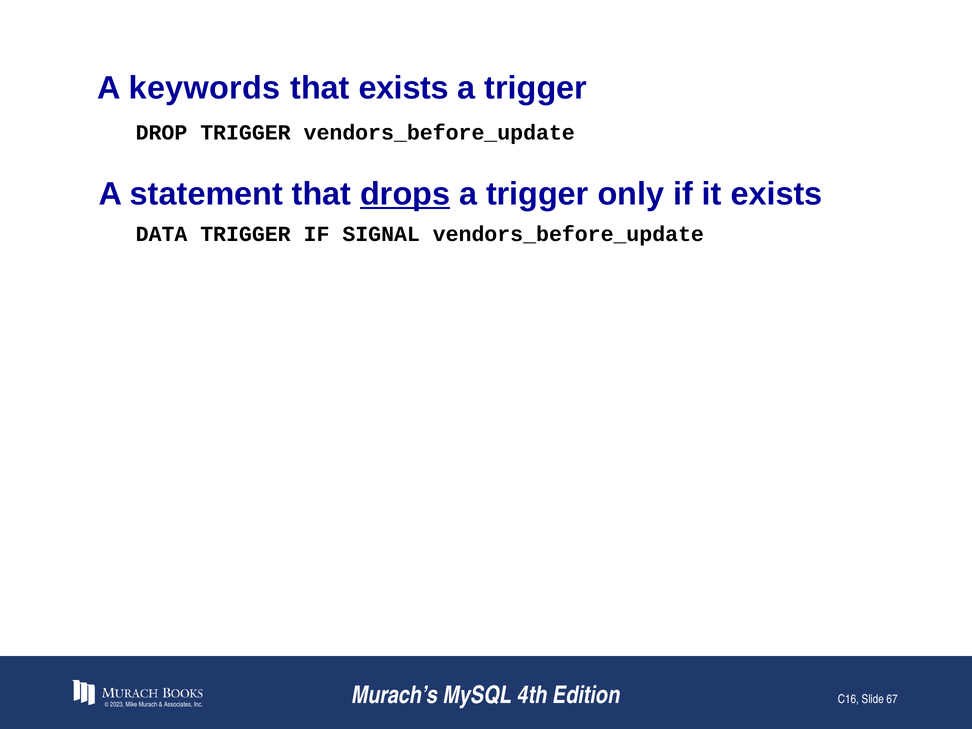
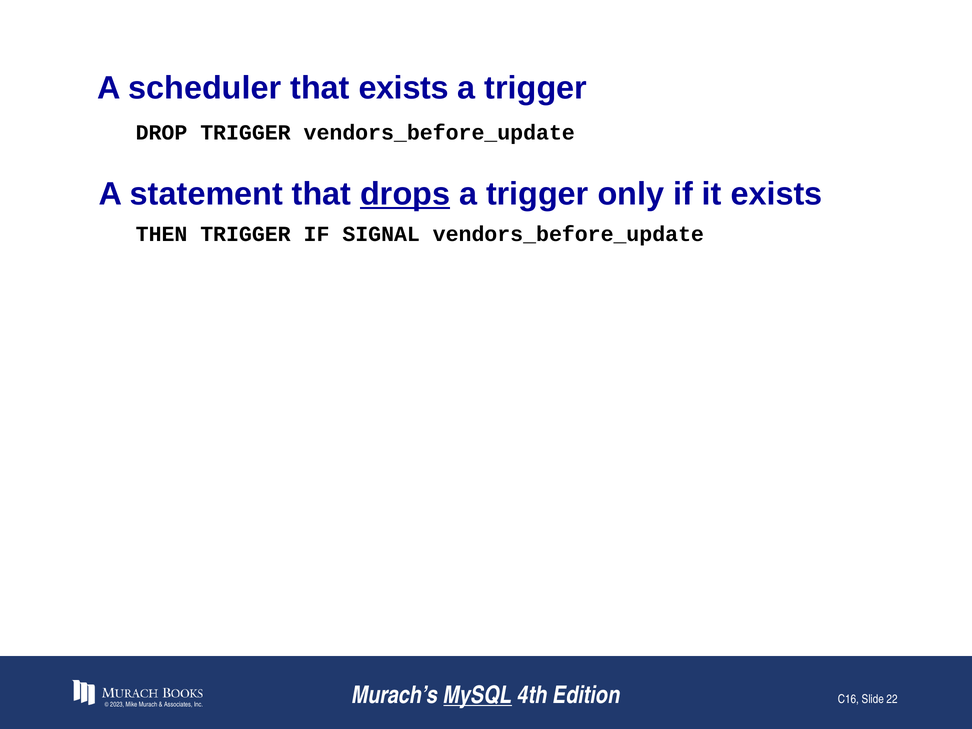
keywords: keywords -> scheduler (205, 88)
DATA: DATA -> THEN (162, 234)
MySQL underline: none -> present (478, 695)
67: 67 -> 22 (892, 699)
